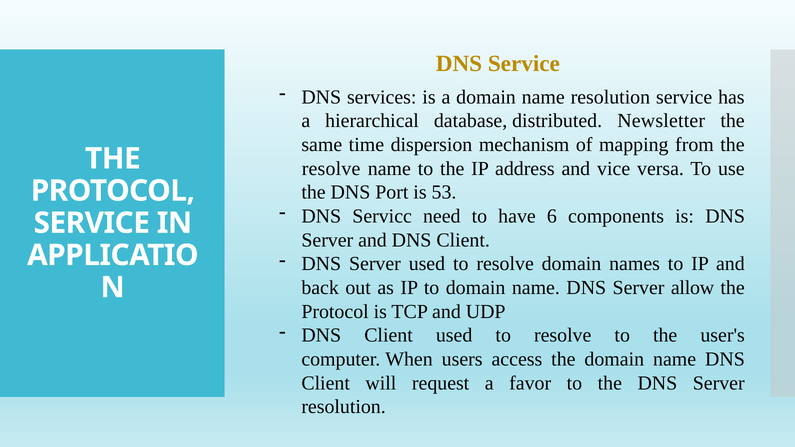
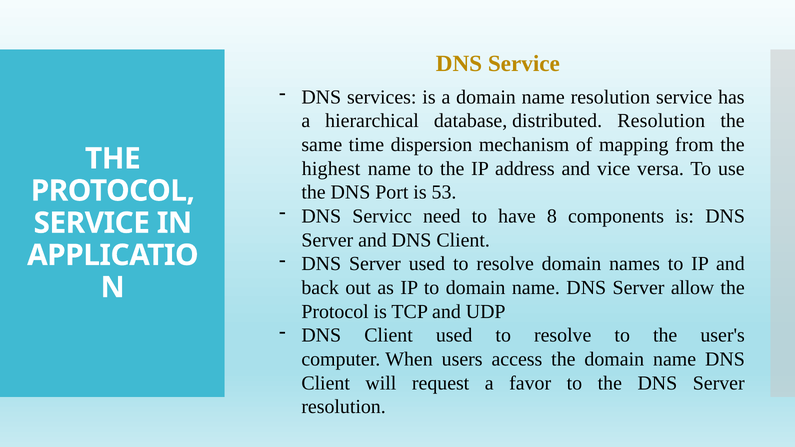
distributed Newsletter: Newsletter -> Resolution (661, 121)
resolve: resolve -> highest (331, 169)
6: 6 -> 8 (552, 216)
